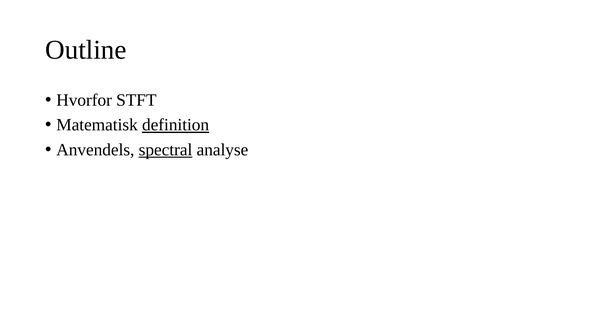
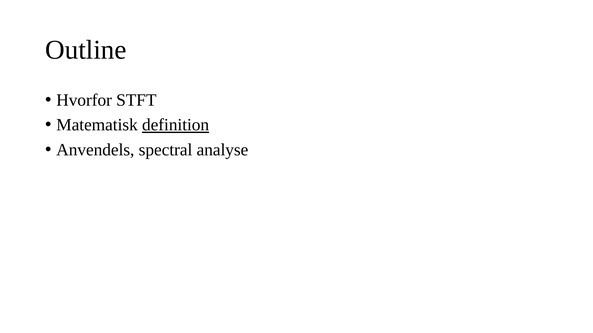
spectral underline: present -> none (166, 150)
